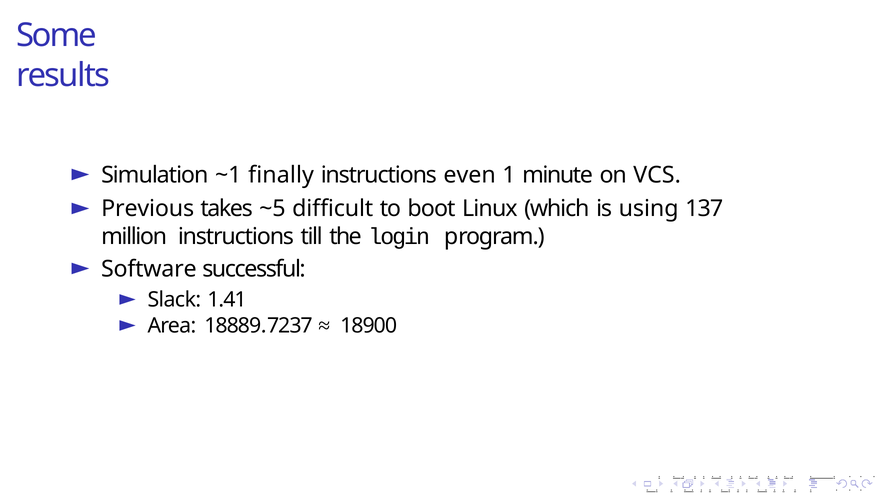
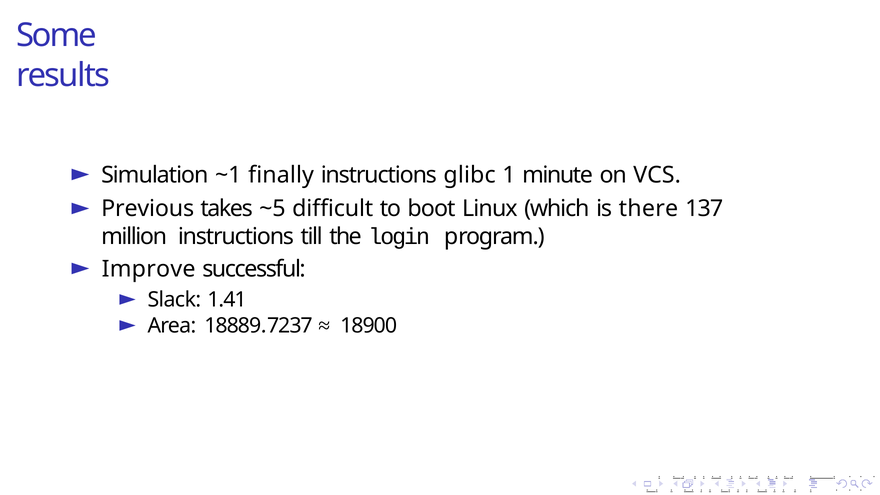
even: even -> glibc (470, 175)
using: using -> there (648, 209)
Software: Software -> Improve (149, 269)
